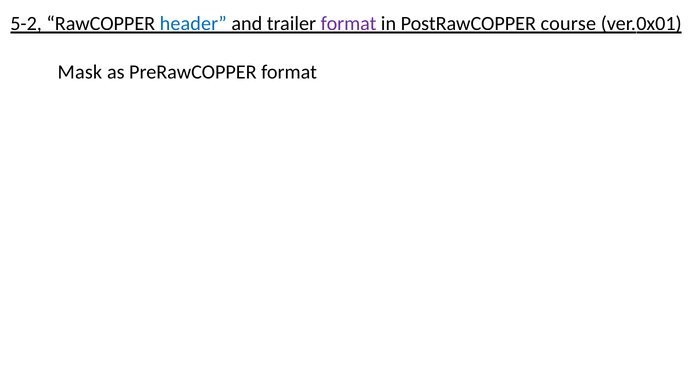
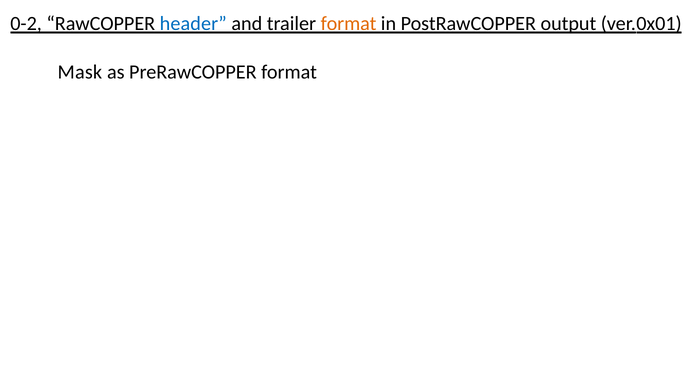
5-2: 5-2 -> 0-2 (26, 24)
format colour: purple -> orange (349, 24)
course: course -> output (568, 24)
